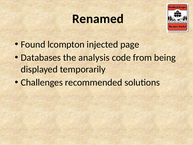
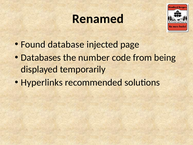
lcompton: lcompton -> database (66, 44)
analysis: analysis -> number (94, 58)
Challenges: Challenges -> Hyperlinks (42, 82)
